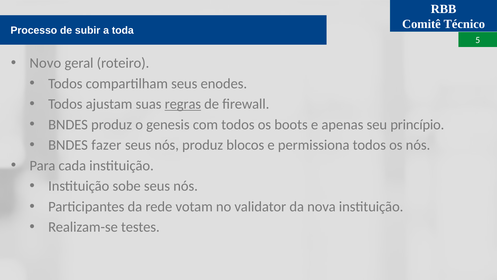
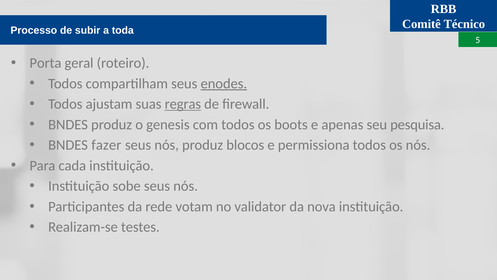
Novo: Novo -> Porta (45, 63)
enodes underline: none -> present (224, 84)
princípio: princípio -> pesquisa (417, 124)
